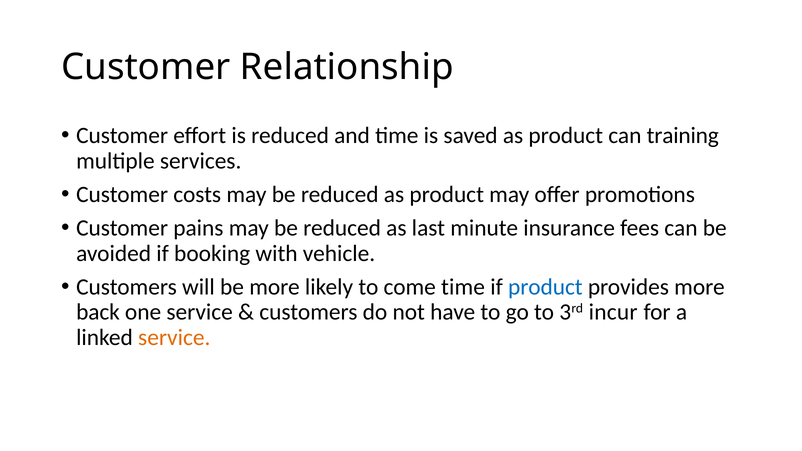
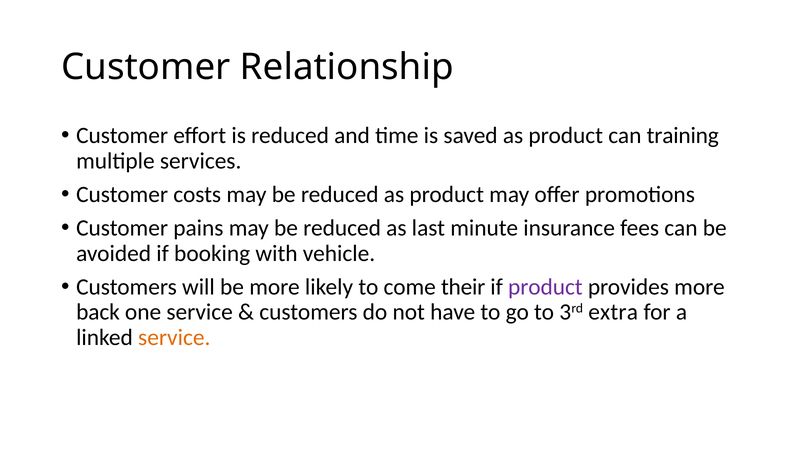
come time: time -> their (463, 287)
product colour: blue -> purple (545, 287)
incur: incur -> extra (613, 312)
